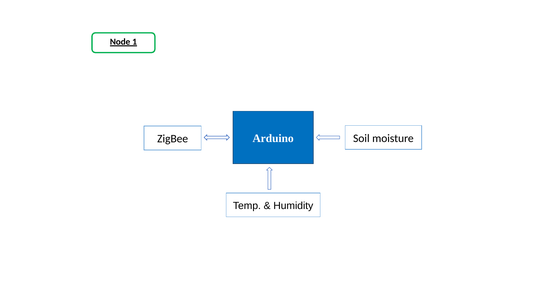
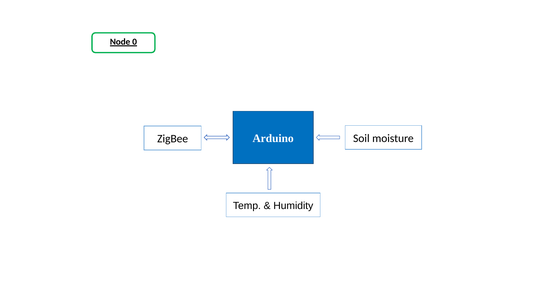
1: 1 -> 0 (135, 42)
